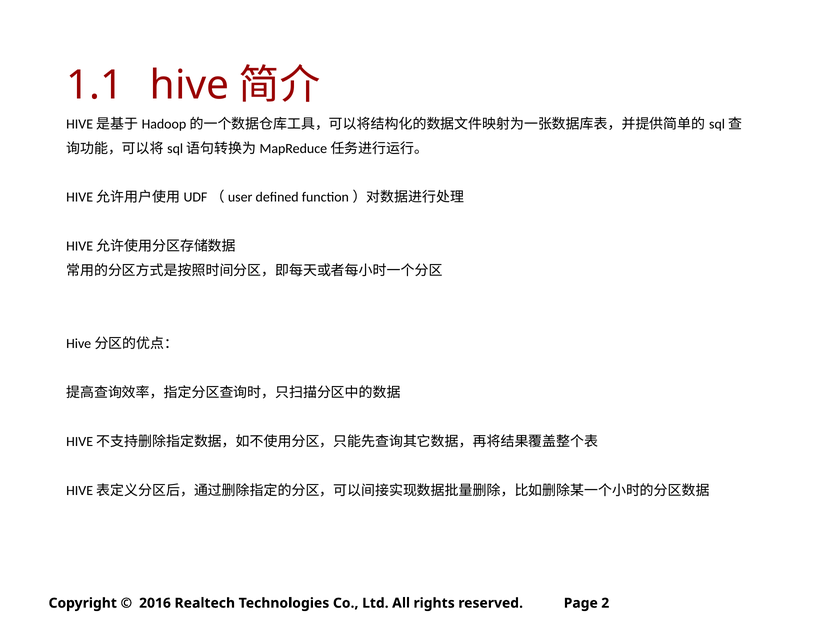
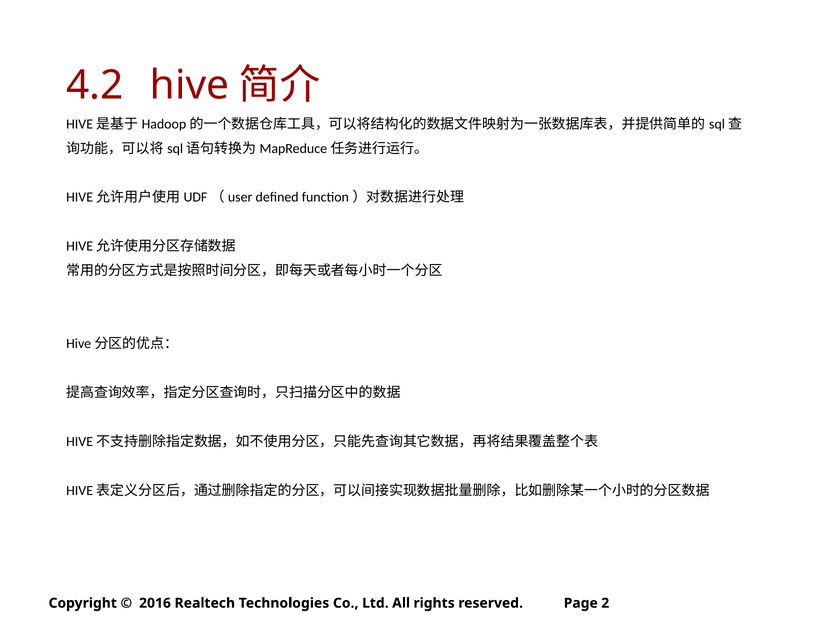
1.1: 1.1 -> 4.2 (95, 85)
